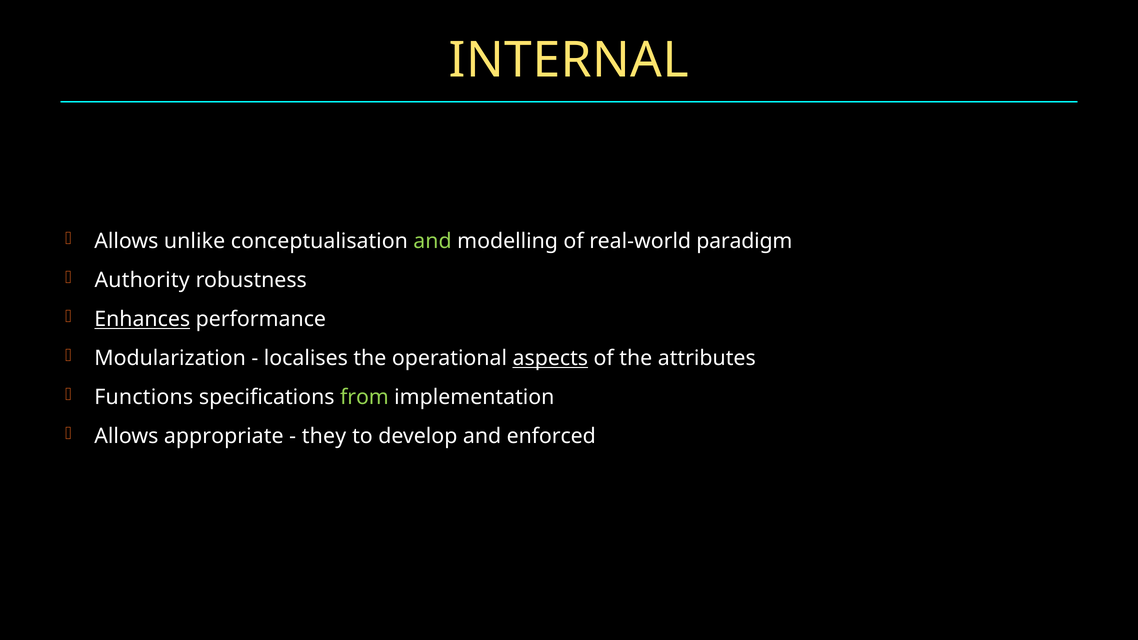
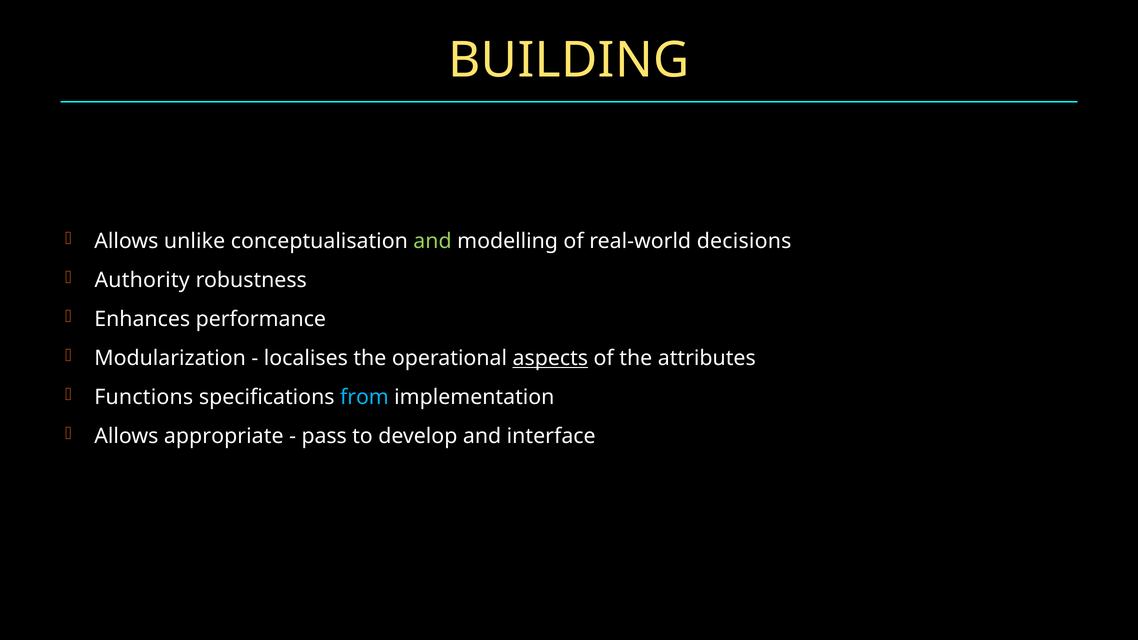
INTERNAL: INTERNAL -> BUILDING (569, 60)
paradigm: paradigm -> decisions (744, 241)
Enhances underline: present -> none (142, 319)
from colour: light green -> light blue (364, 397)
they: they -> pass (324, 436)
enforced: enforced -> interface (551, 436)
